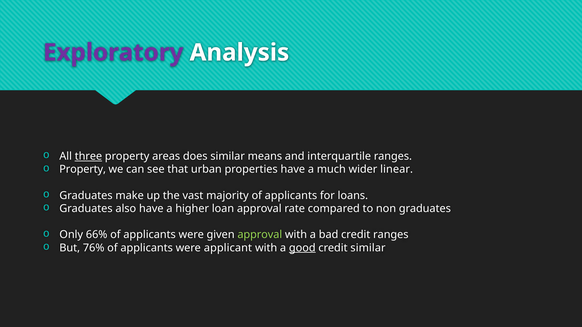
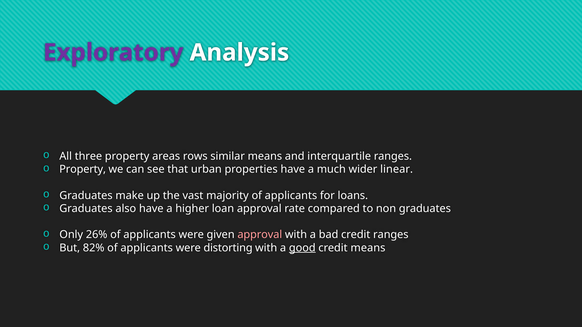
three underline: present -> none (88, 156)
does: does -> rows (195, 156)
66%: 66% -> 26% (97, 235)
approval colour: light green -> pink (260, 235)
76%: 76% -> 82% (94, 248)
applicant: applicant -> distorting (228, 248)
credit similar: similar -> means (368, 248)
